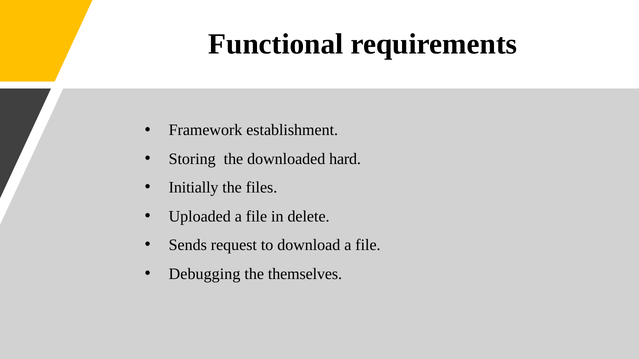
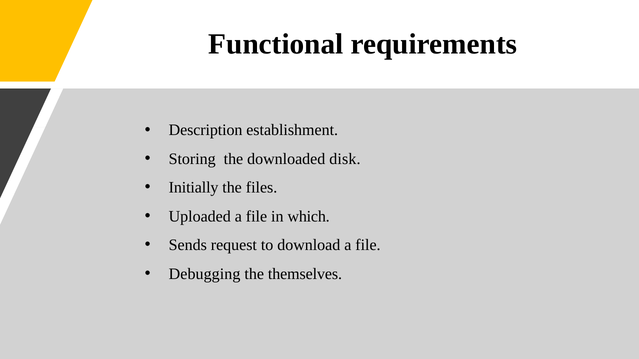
Framework: Framework -> Description (206, 130)
hard: hard -> disk (345, 159)
delete: delete -> which (309, 217)
